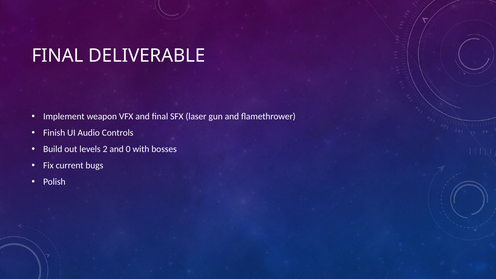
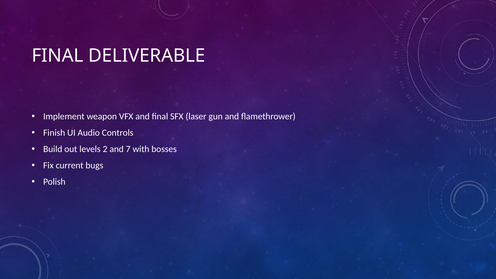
0: 0 -> 7 (128, 149)
